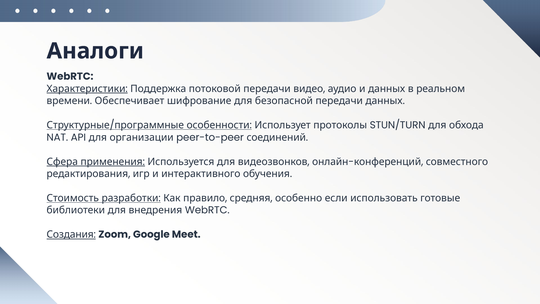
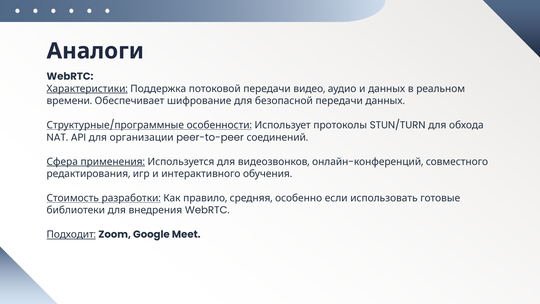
Создания: Создания -> Подходит (70, 234)
